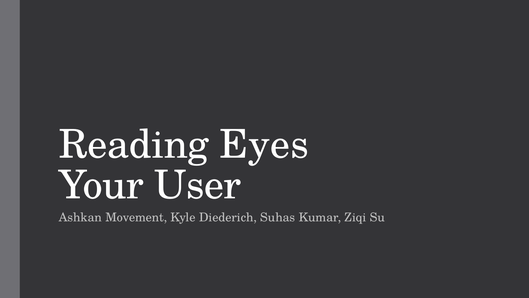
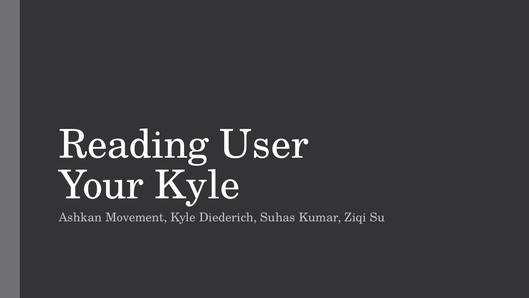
Eyes: Eyes -> User (264, 145)
Your User: User -> Kyle (197, 185)
